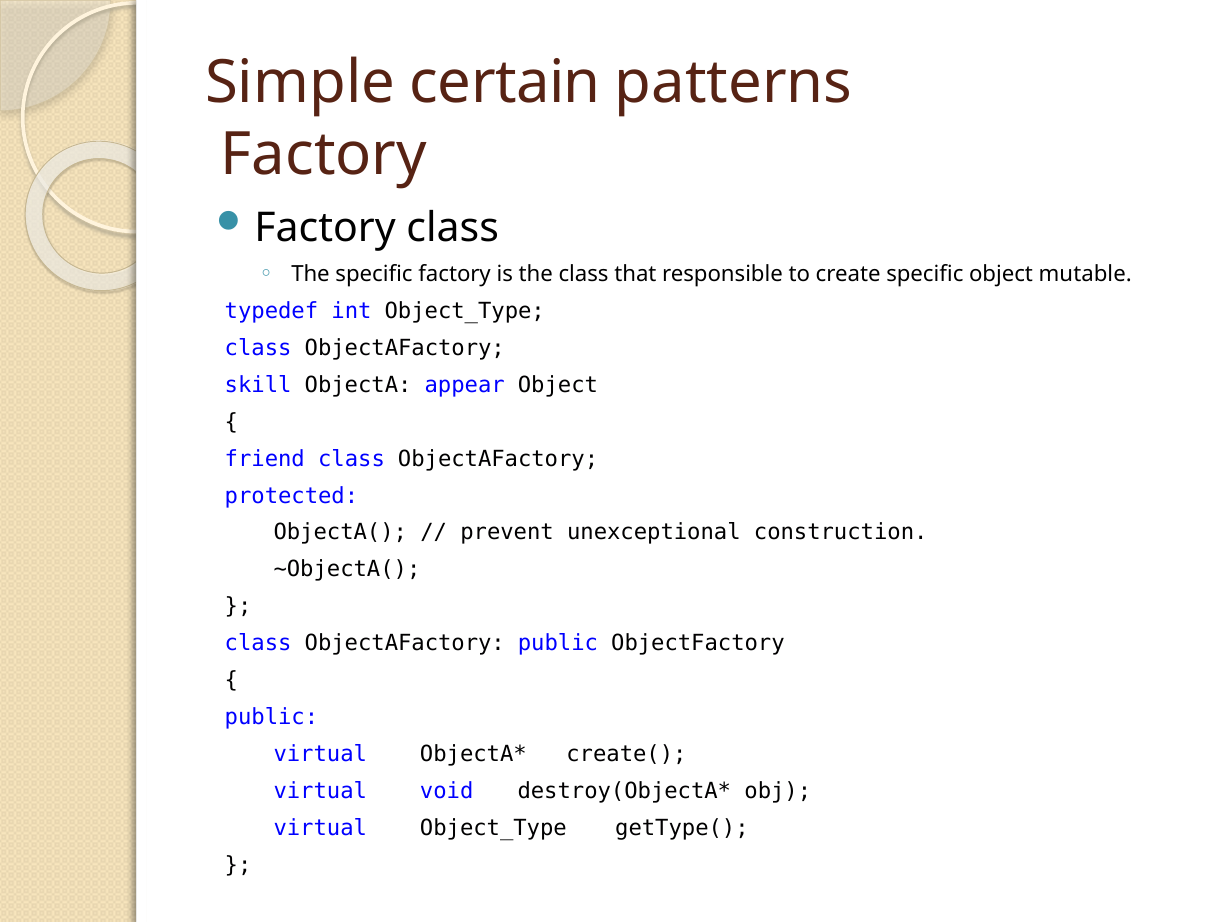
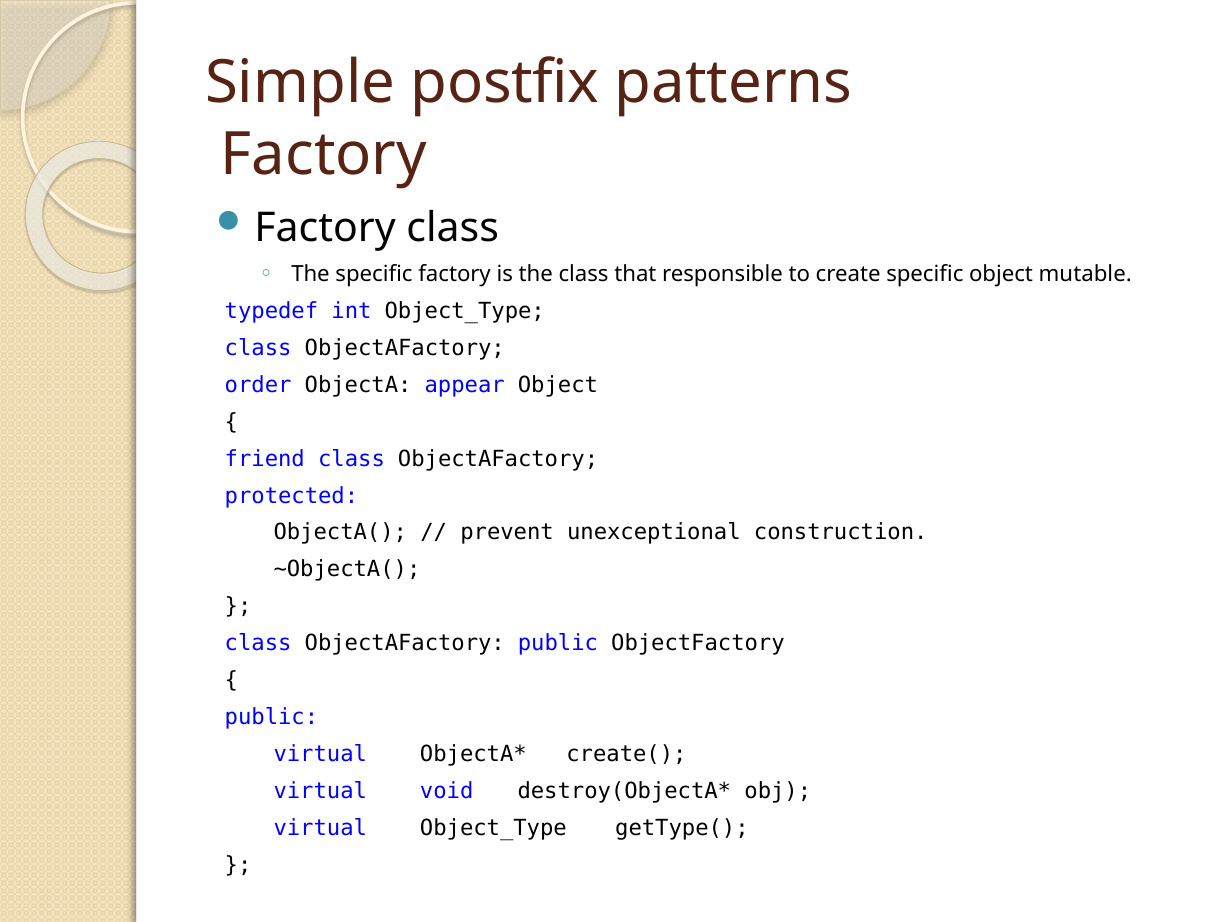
certain: certain -> postfix (505, 83)
skill: skill -> order (258, 385)
